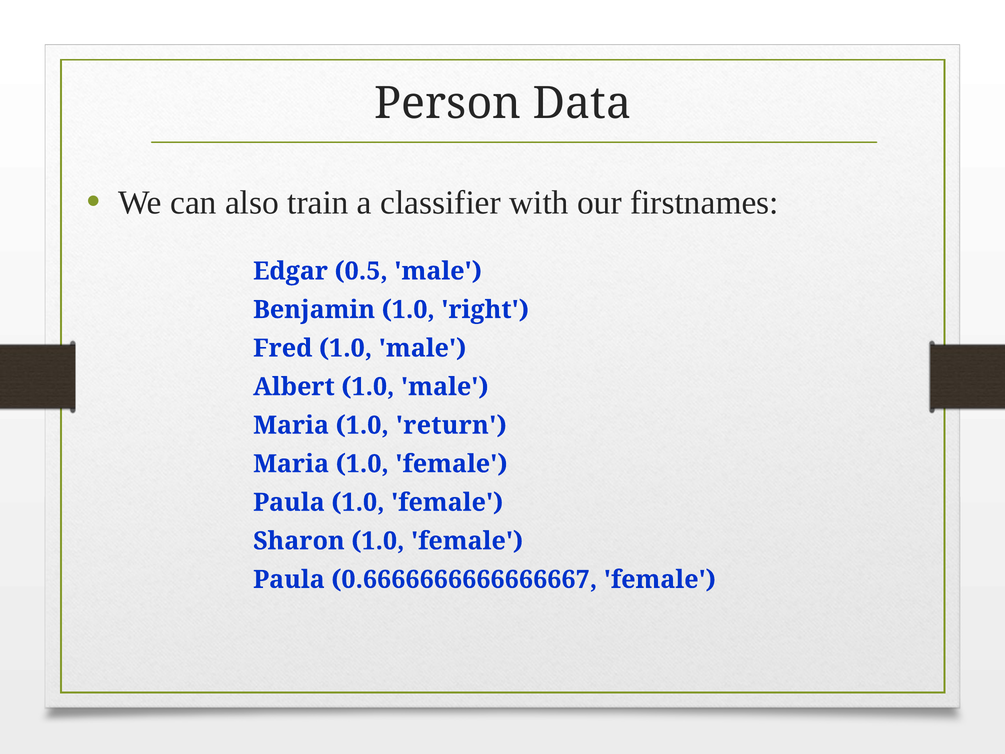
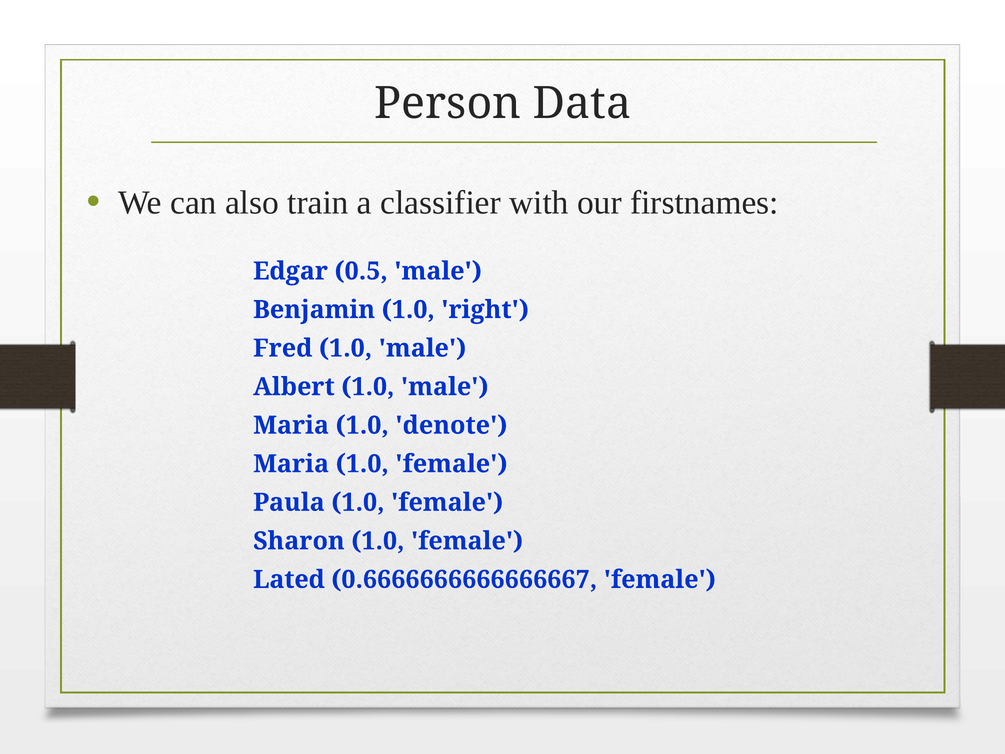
return: return -> denote (451, 425)
Paula: Paula -> Lated (289, 579)
